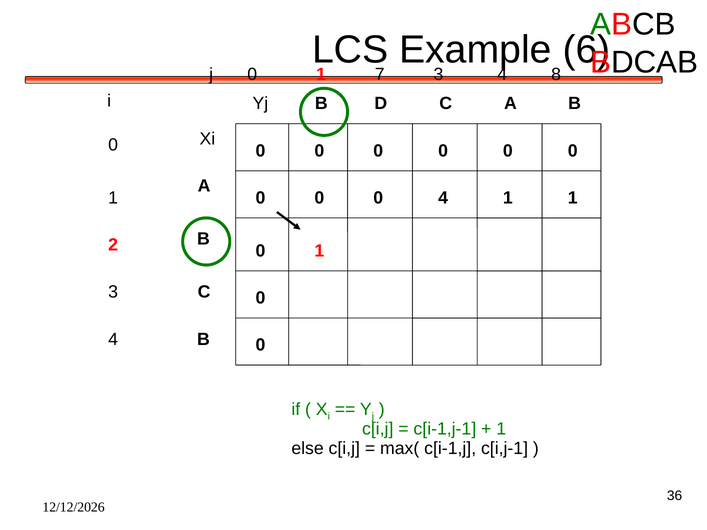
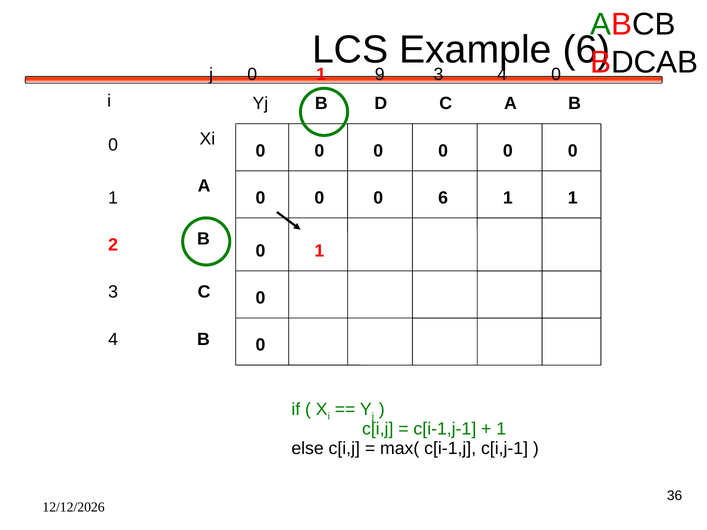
7: 7 -> 9 (380, 74)
4 8: 8 -> 0 (556, 74)
0 4: 4 -> 6 (443, 198)
